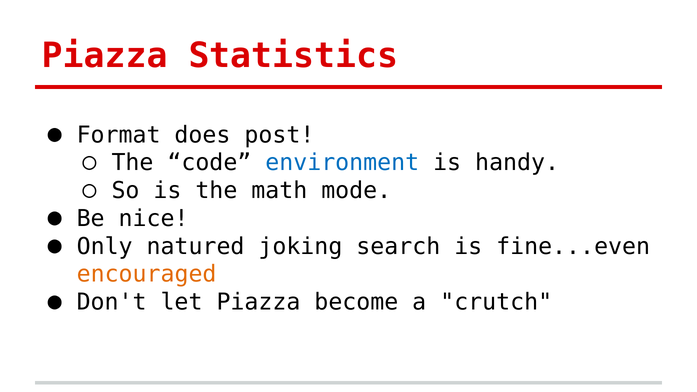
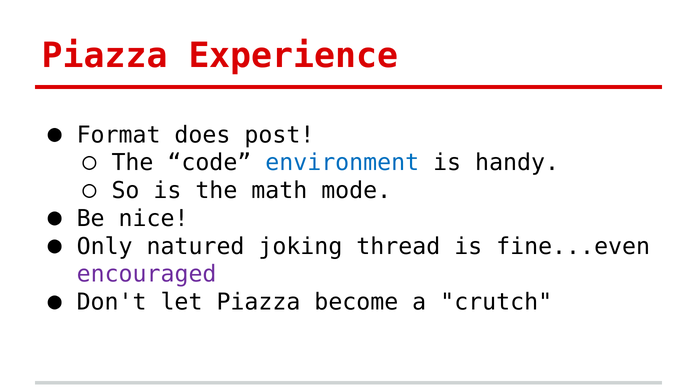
Statistics: Statistics -> Experience (293, 56)
search: search -> thread (398, 246)
encouraged colour: orange -> purple (147, 274)
